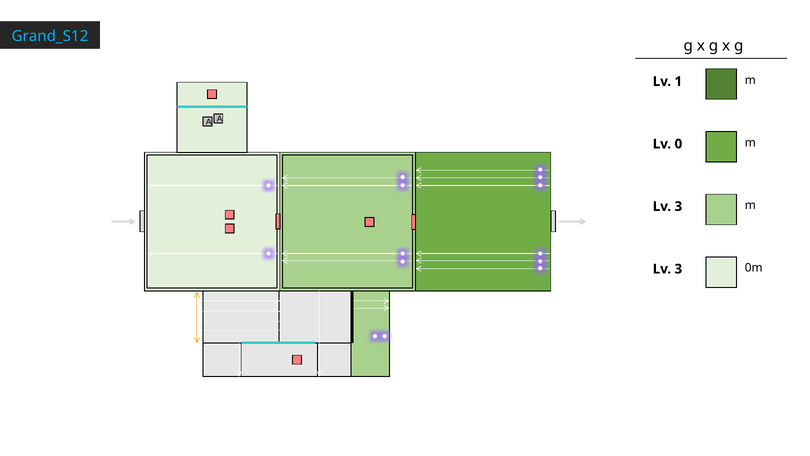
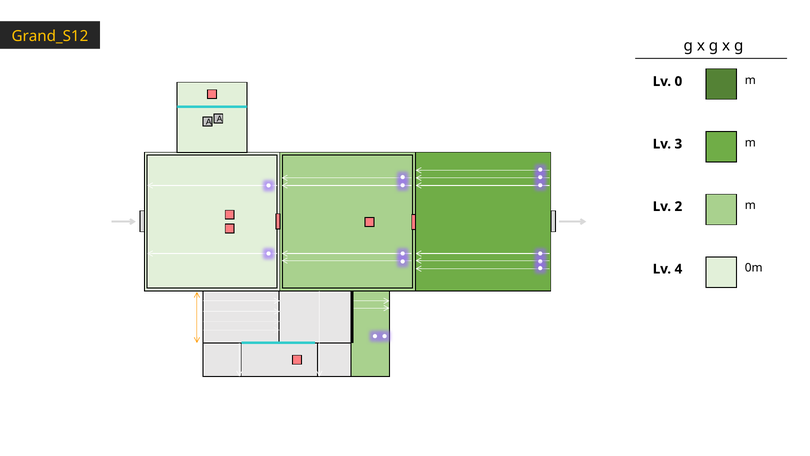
Grand_S12 colour: light blue -> yellow (50, 36)
1: 1 -> 0 (678, 81)
0: 0 -> 3 (678, 144)
3: 3 -> 2 (678, 206)
3: 3 -> 4 (678, 269)
